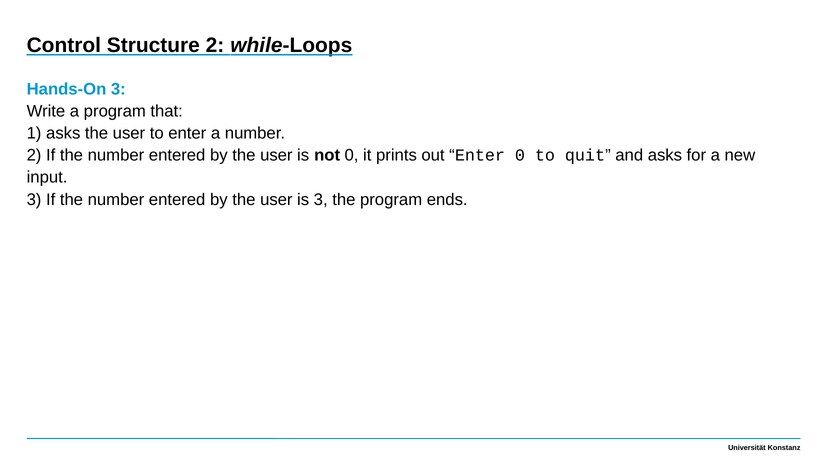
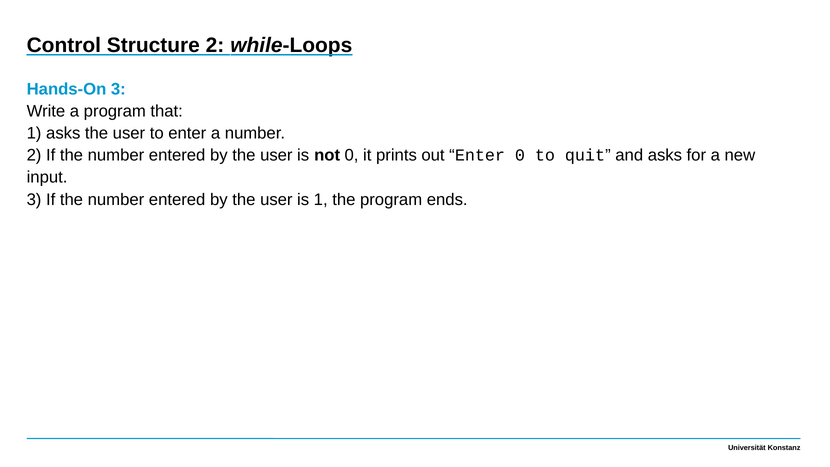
is 3: 3 -> 1 (321, 199)
